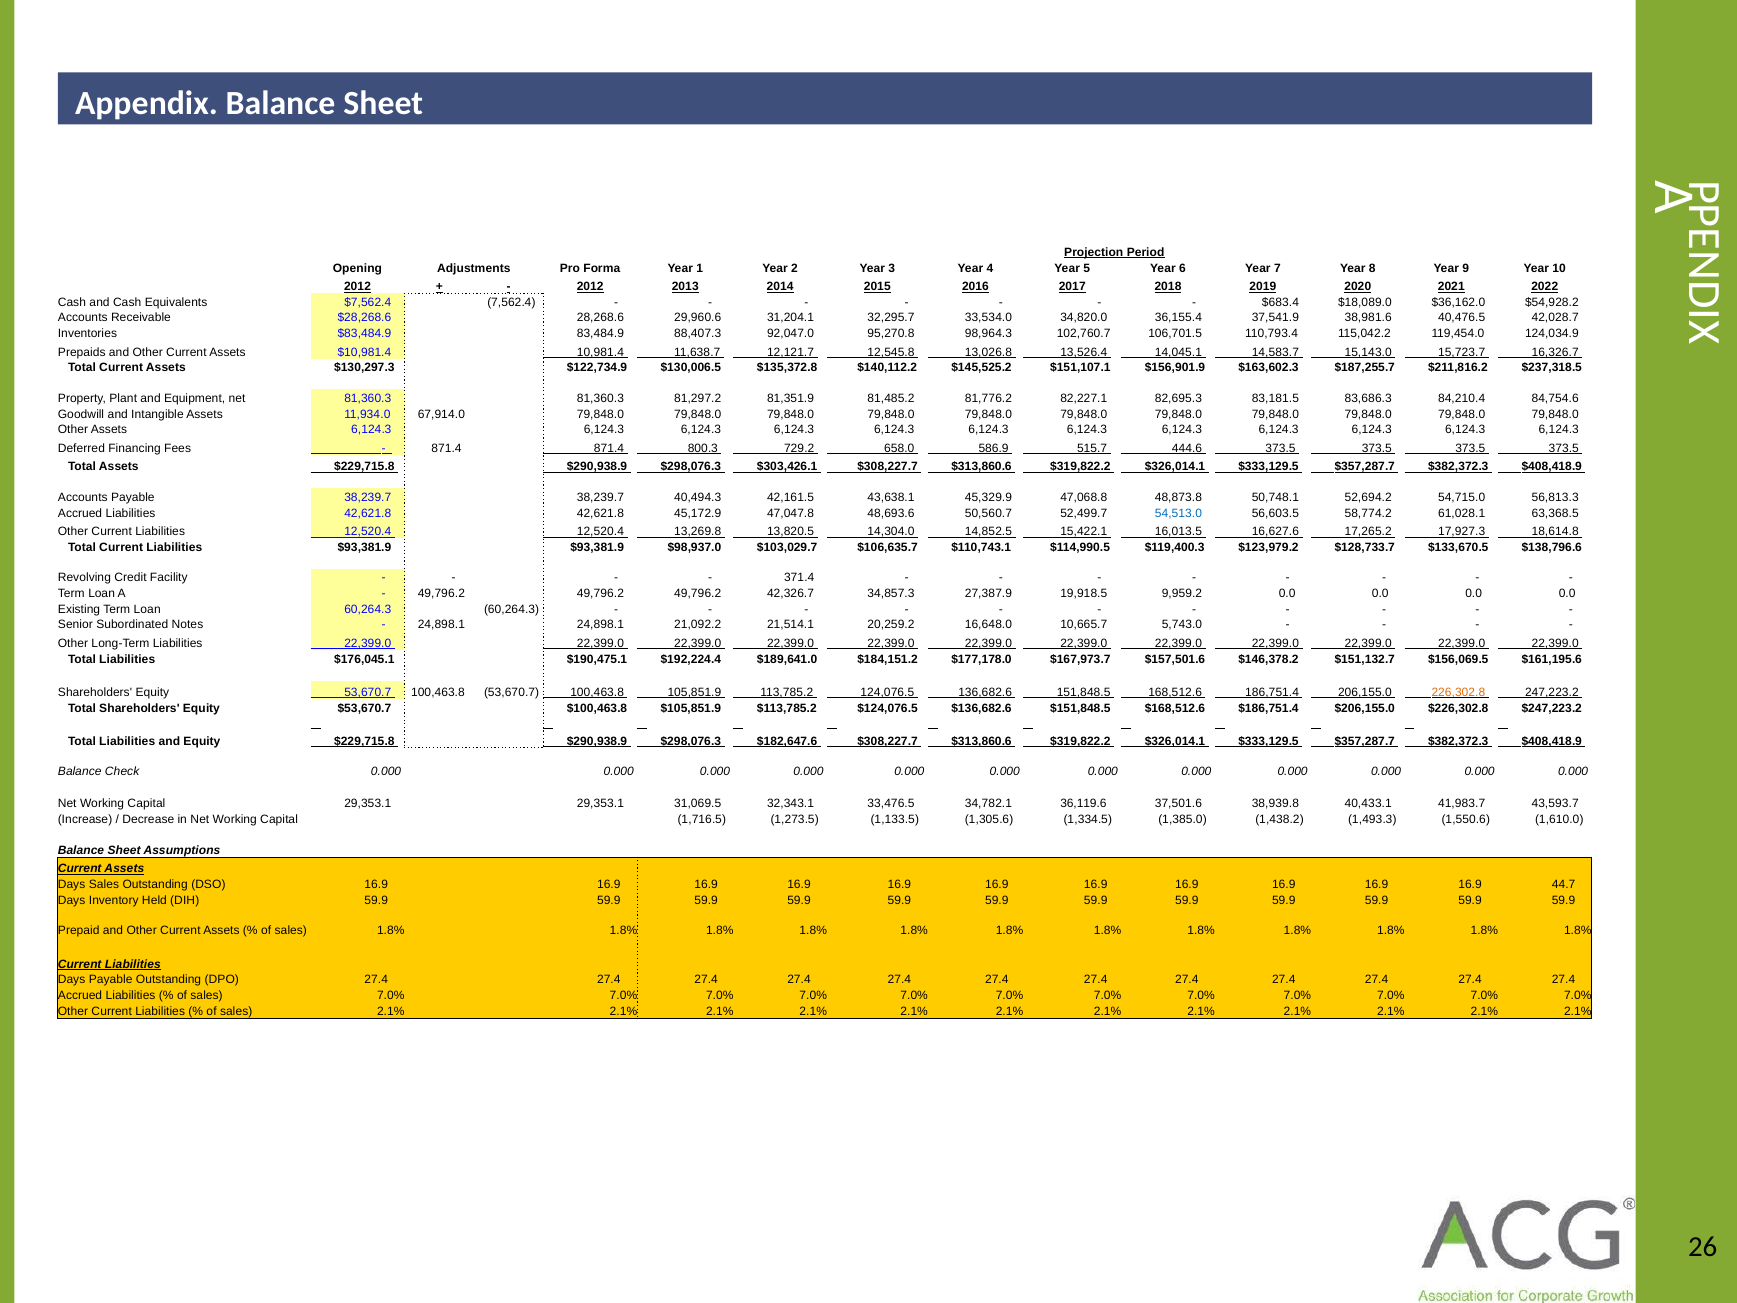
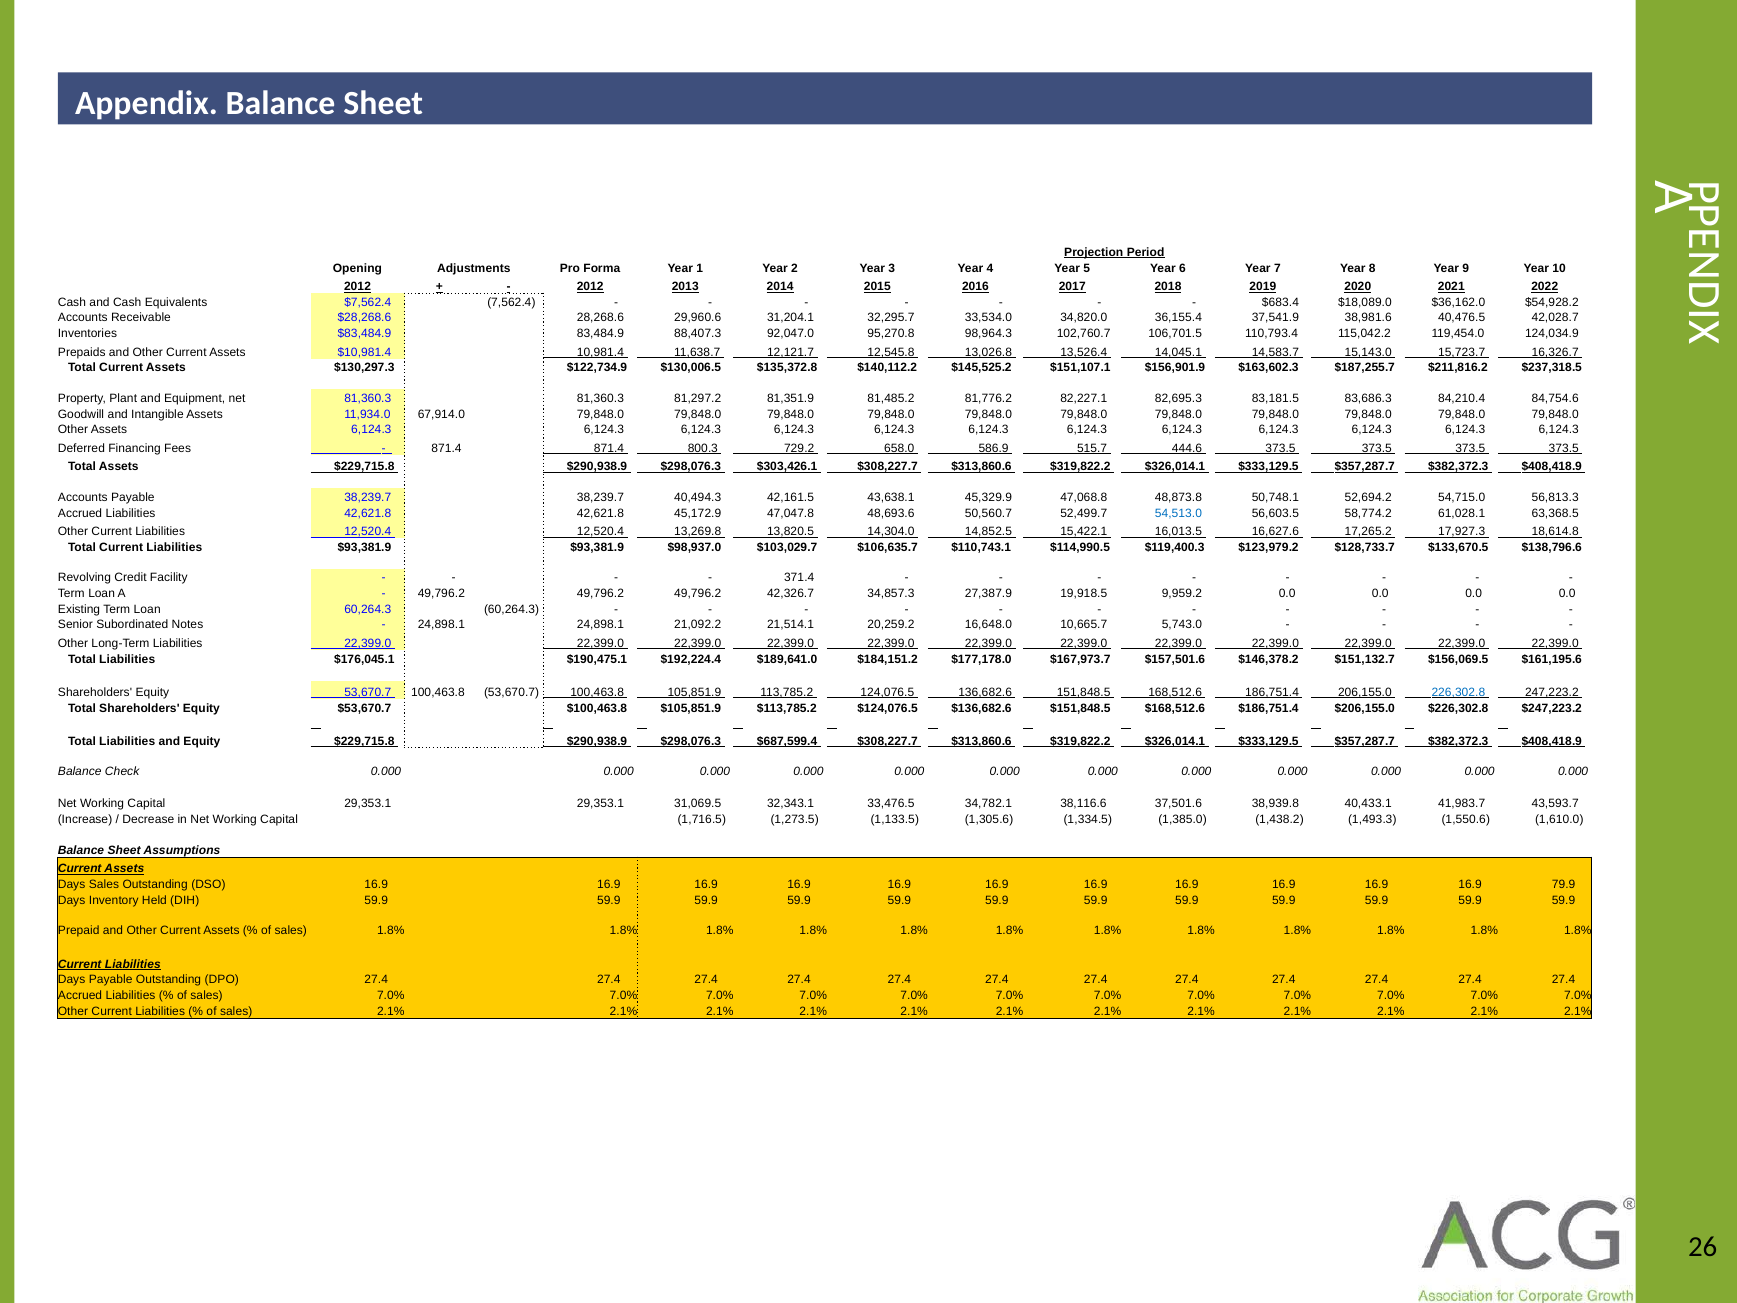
226,302.8 colour: orange -> blue (1458, 692)
$182,647.6: $182,647.6 -> $687,599.4 (787, 741)
36,119.6: 36,119.6 -> 38,116.6 (1083, 803)
44.7: 44.7 -> 79.9 (1564, 885)
